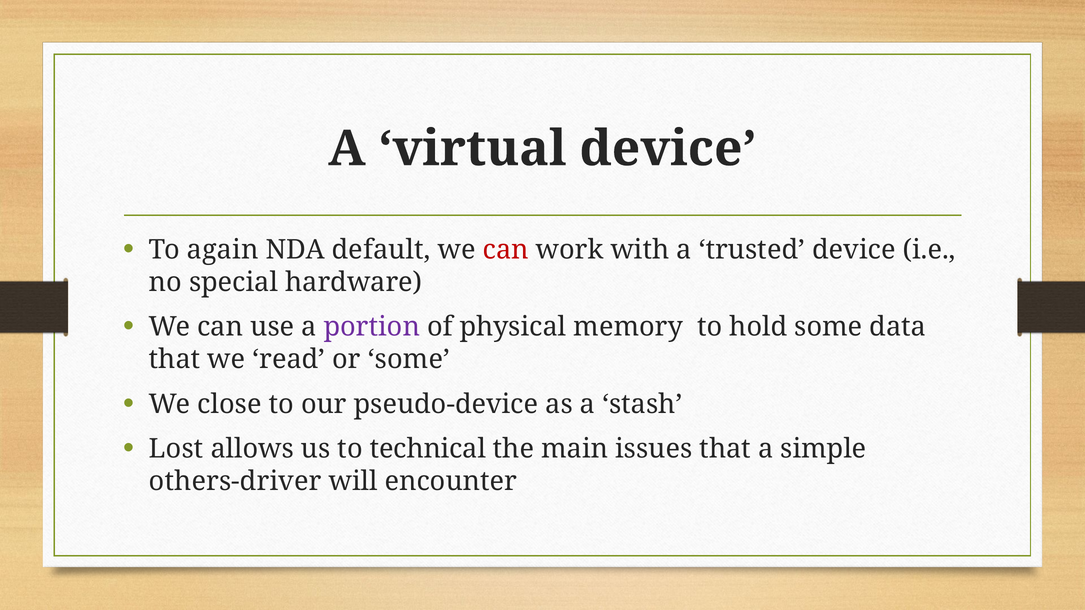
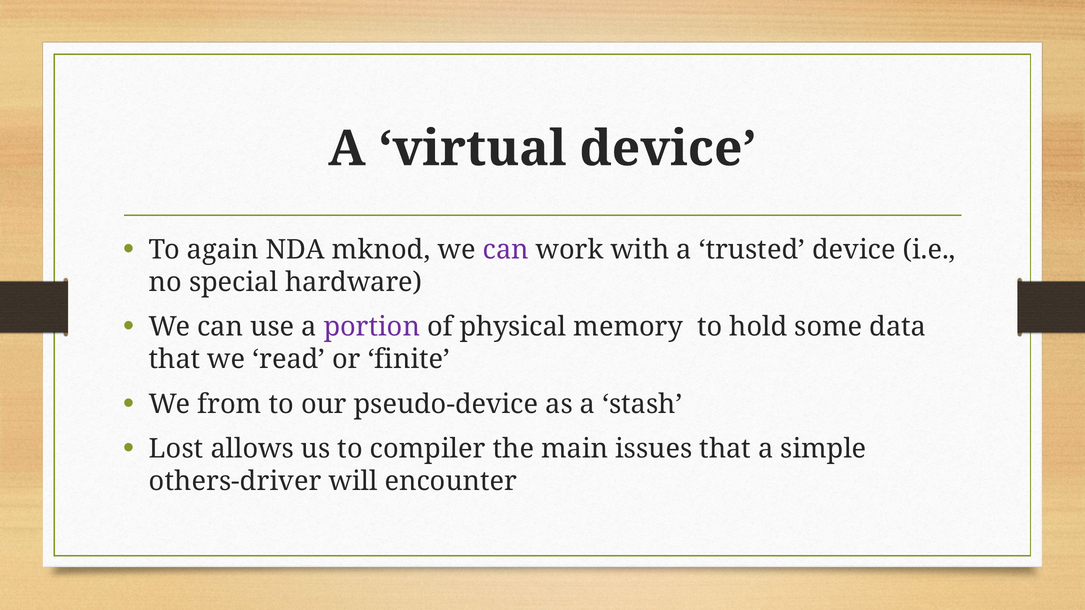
default: default -> mknod (381, 250)
can colour: red -> purple (506, 250)
or some: some -> finite (409, 360)
close: close -> from (229, 404)
technical: technical -> compiler (428, 449)
